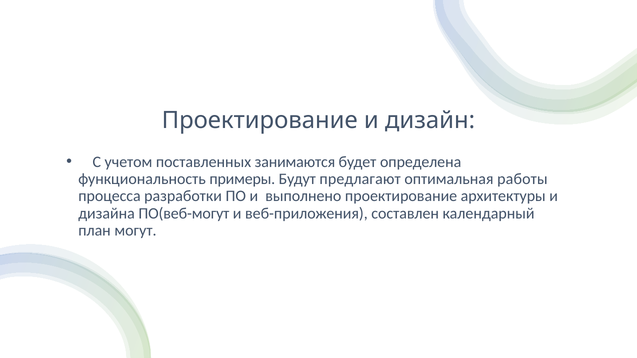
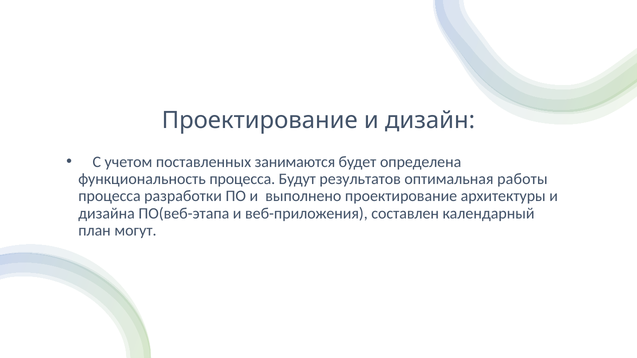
функциональность примеры: примеры -> процесса (242, 179)
предлагают: предлагают -> результатов (360, 179)
ПО(веб-могут: ПО(веб-могут -> ПО(веб-этапа (184, 213)
